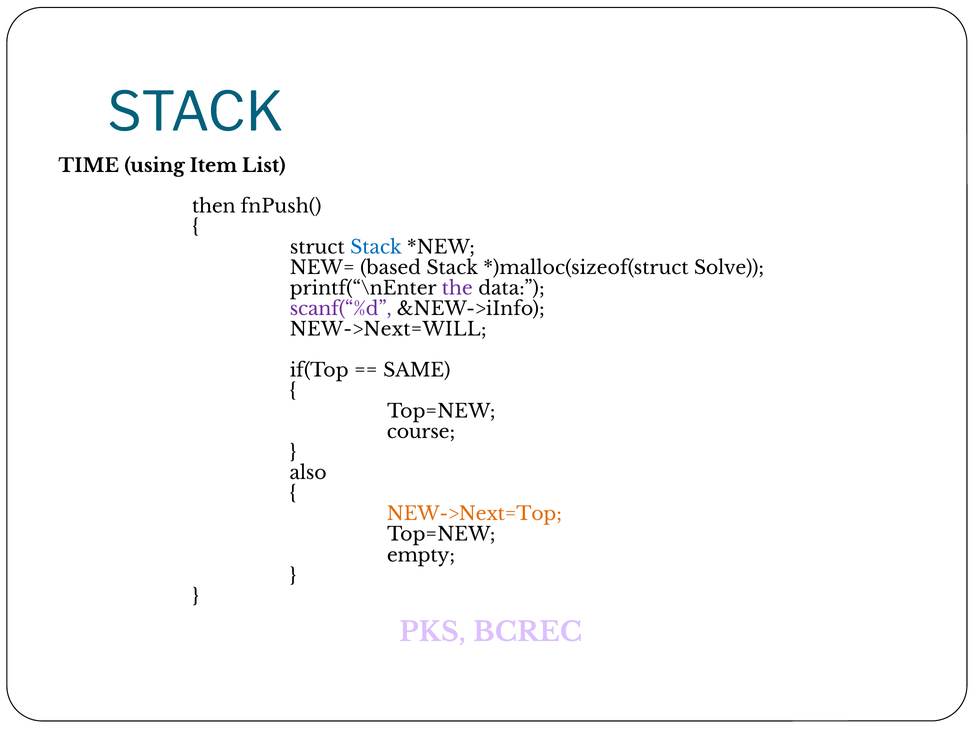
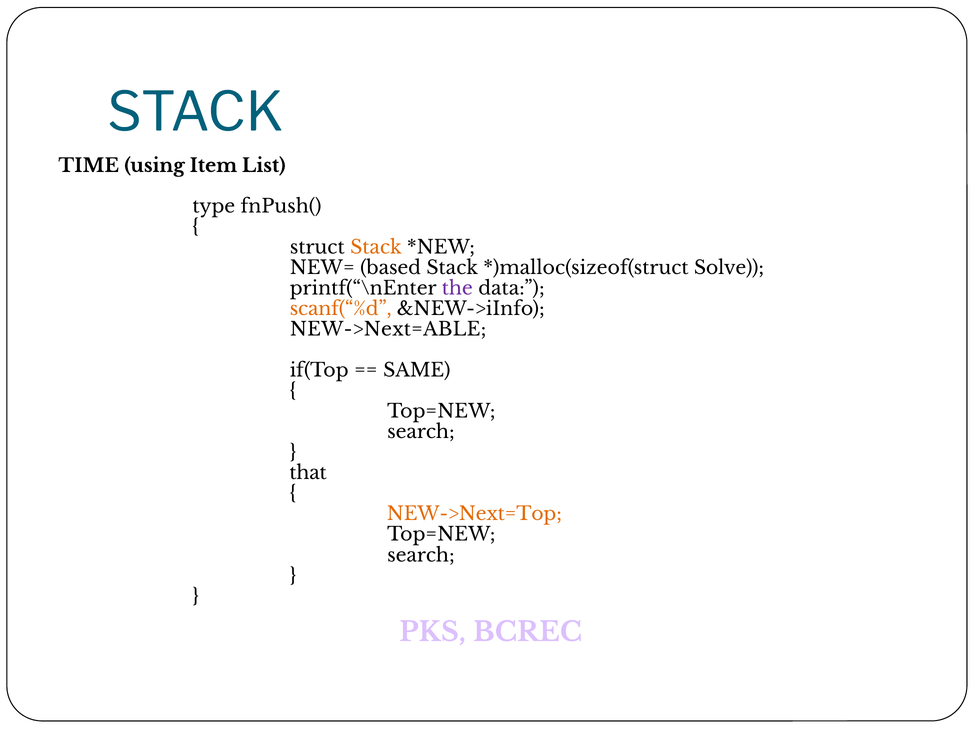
then: then -> type (214, 206)
Stack colour: blue -> orange (376, 247)
scanf(“%d colour: purple -> orange (341, 309)
NEW->Next=WILL: NEW->Next=WILL -> NEW->Next=ABLE (388, 329)
course: course -> search (421, 432)
also: also -> that (308, 473)
empty: empty -> search (421, 555)
